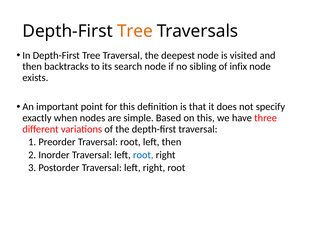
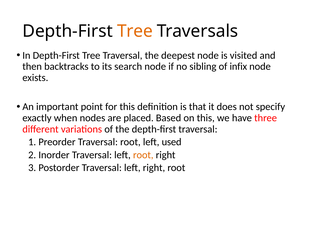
simple: simple -> placed (139, 118)
left then: then -> used (172, 142)
root colour: blue -> orange (143, 154)
